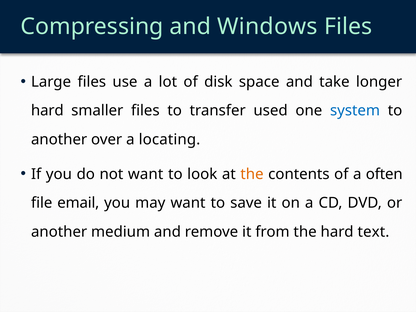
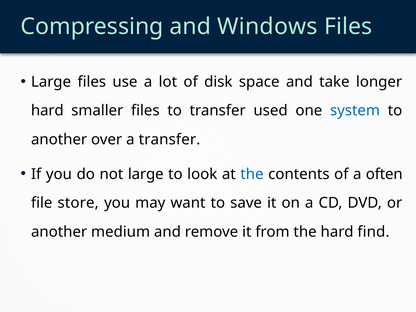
a locating: locating -> transfer (170, 140)
not want: want -> large (146, 174)
the colour: orange -> blue (252, 174)
email: email -> store (78, 203)
text: text -> find (373, 232)
